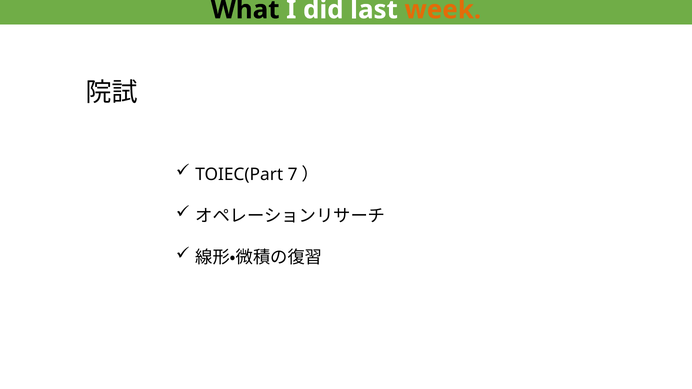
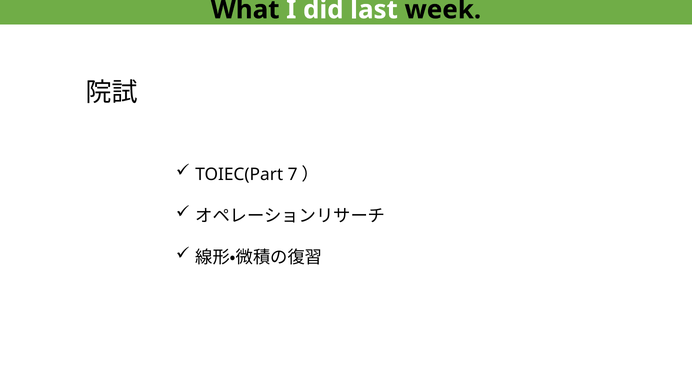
week colour: orange -> black (443, 10)
